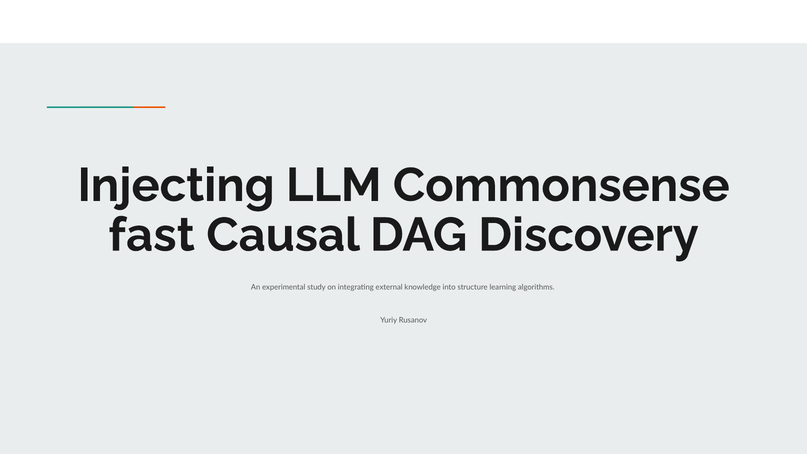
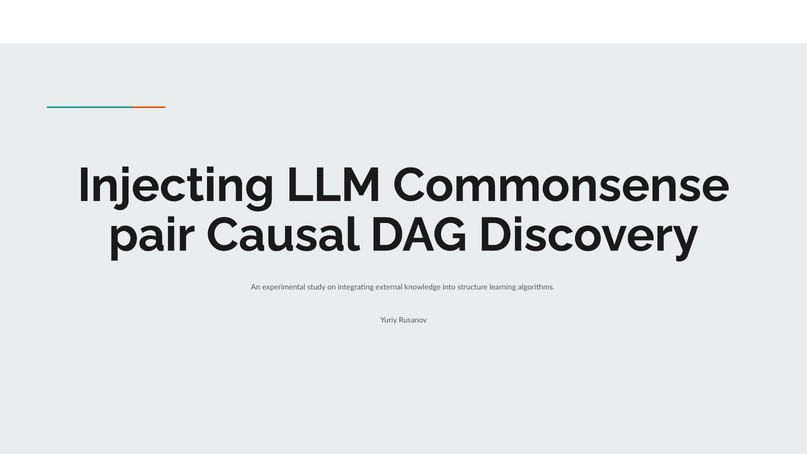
fast: fast -> pair (152, 235)
